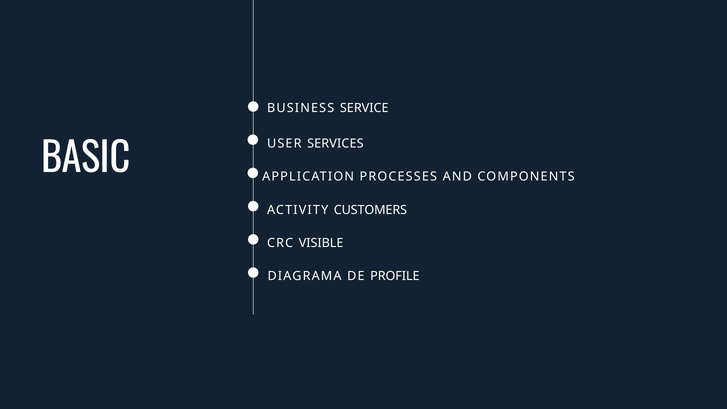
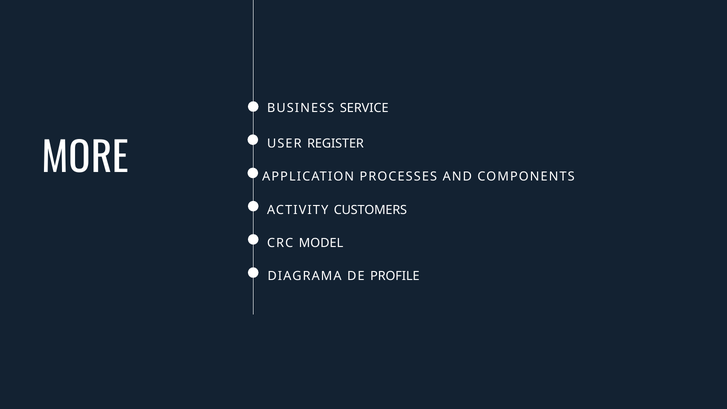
SERVICES: SERVICES -> REGISTER (335, 143)
BASIC: BASIC -> MORE (85, 159)
VISIBLE: VISIBLE -> MODEL (321, 243)
